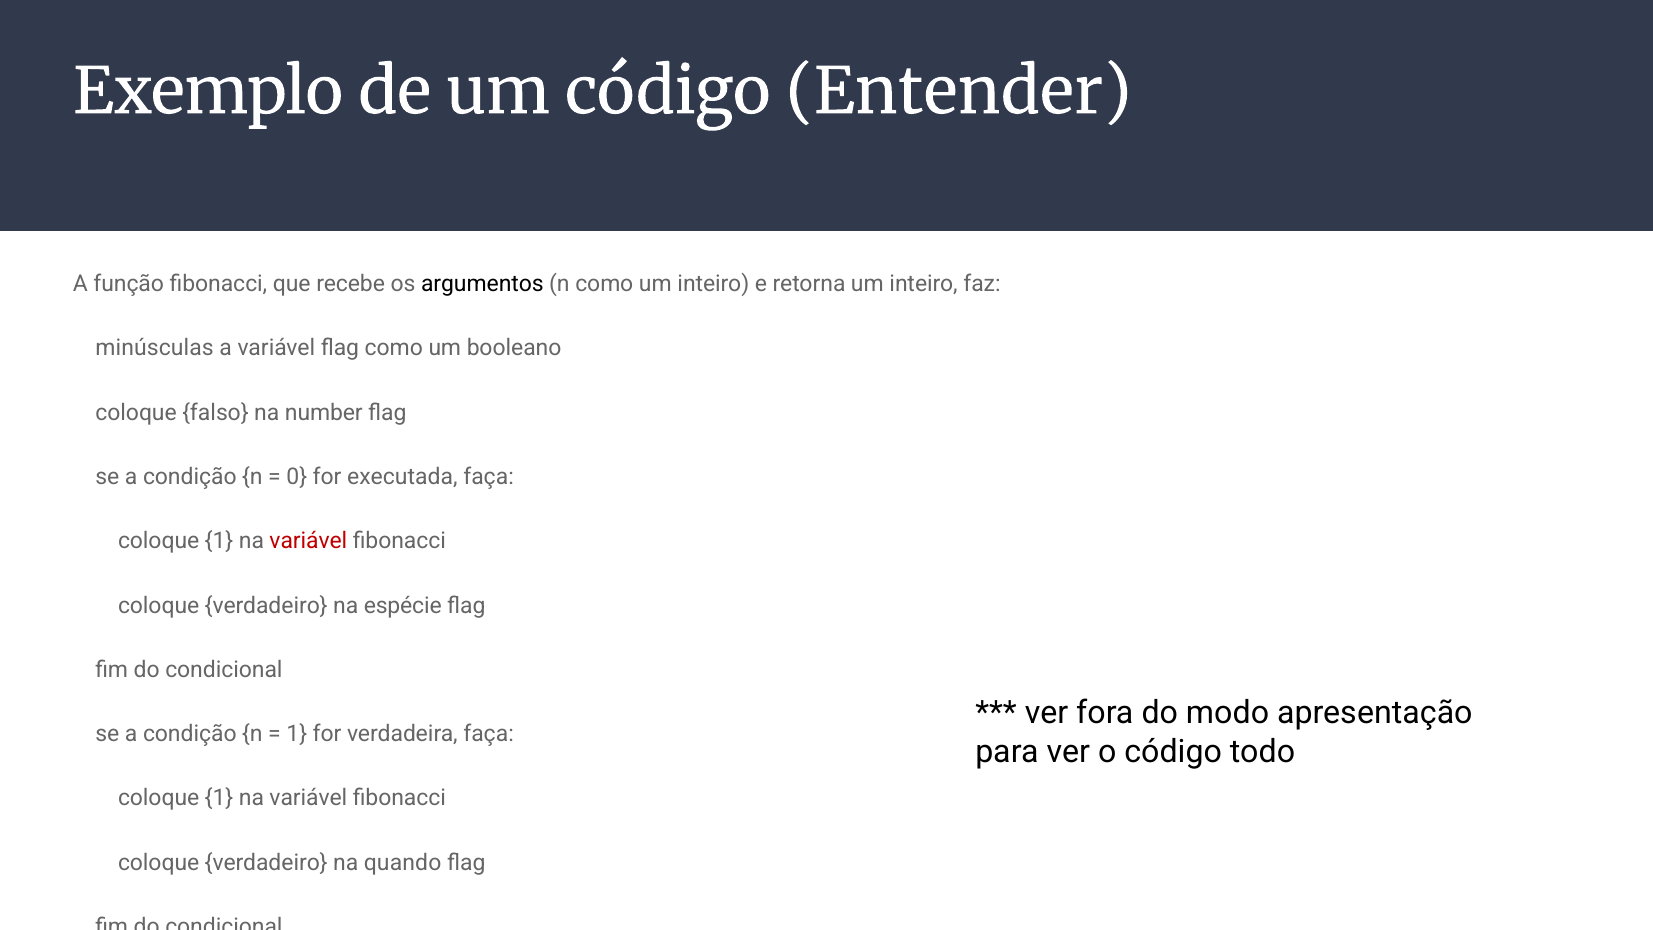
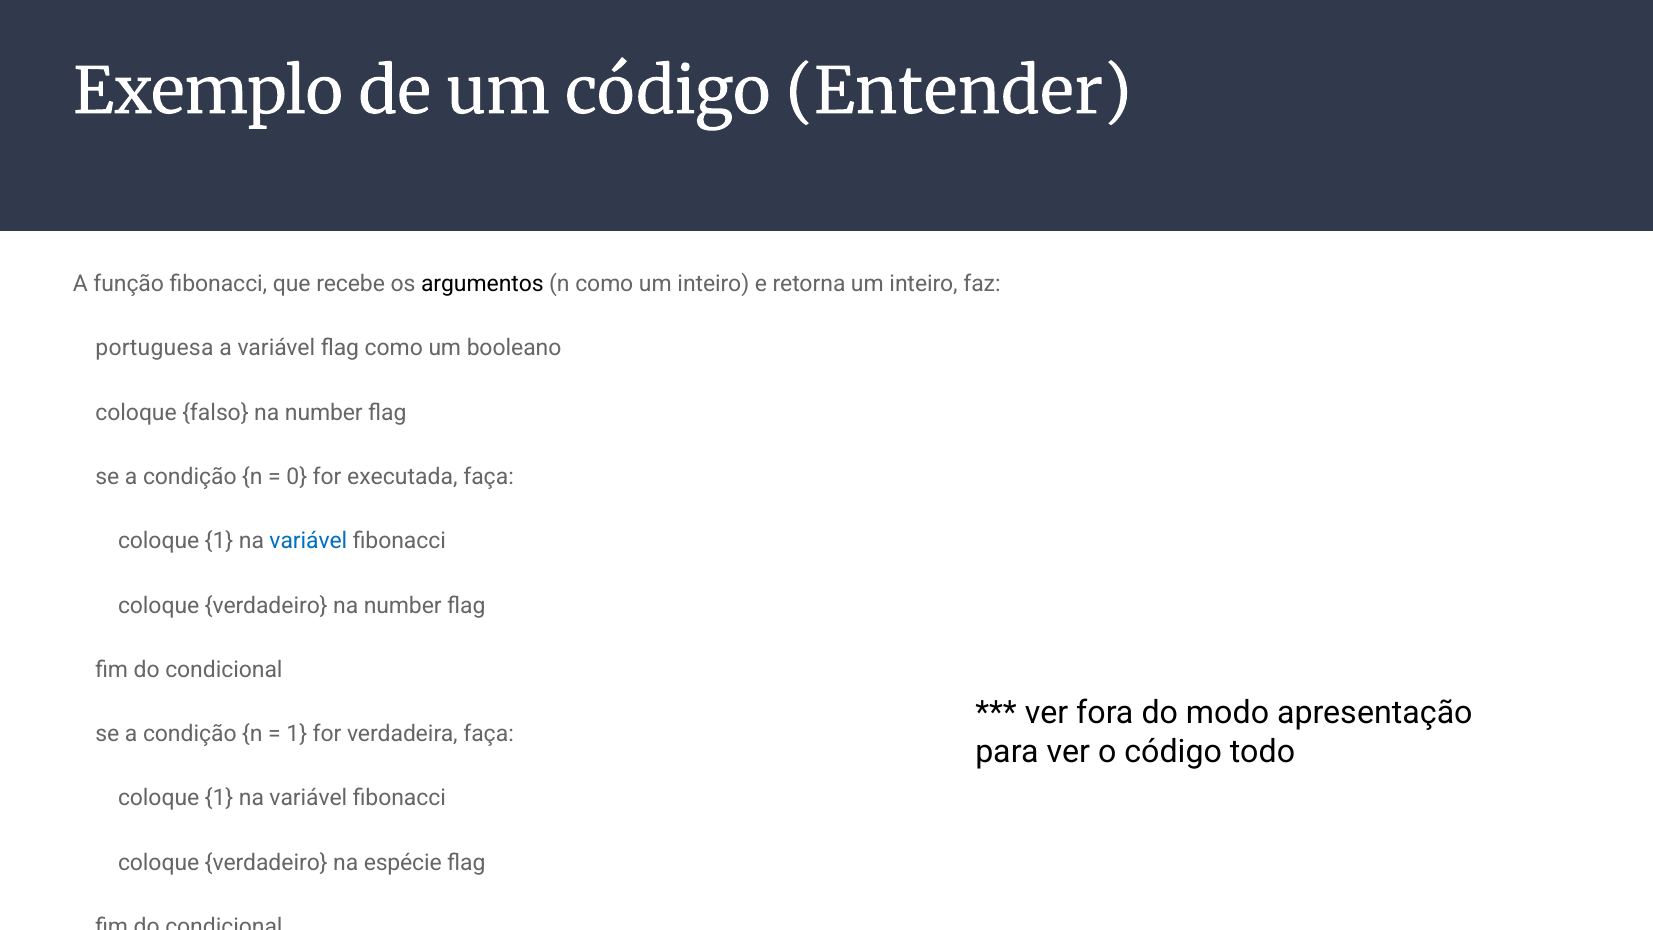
minúsculas: minúsculas -> portuguesa (155, 348)
variável colour: red -> blue (308, 541)
verdadeiro na espécie: espécie -> number (403, 605)
quando: quando -> espécie (403, 863)
